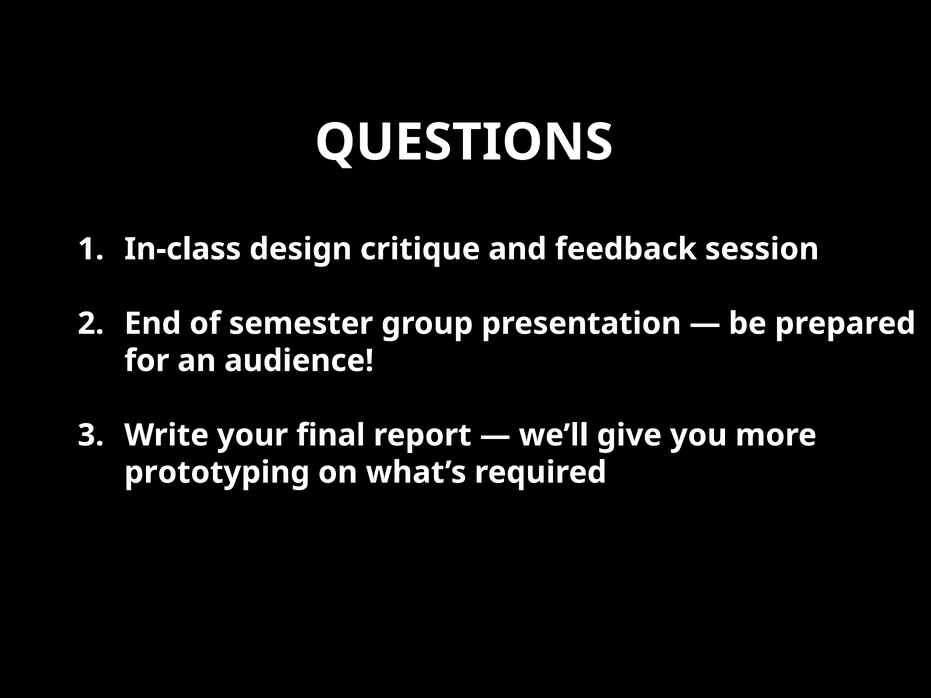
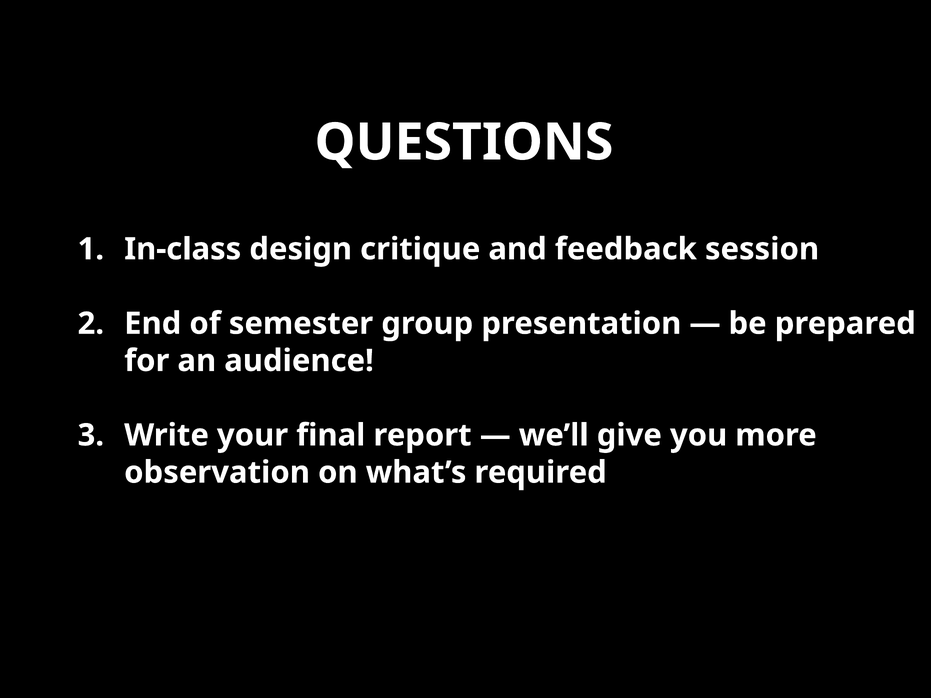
prototyping: prototyping -> observation (217, 473)
